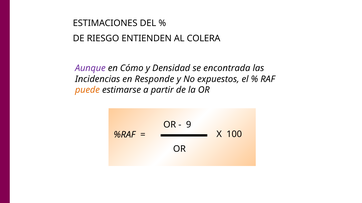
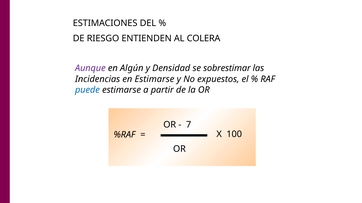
Cómo: Cómo -> Algún (132, 68)
encontrada: encontrada -> sobrestimar (227, 68)
en Responde: Responde -> Estimarse (154, 79)
puede colour: orange -> blue (87, 90)
9: 9 -> 7 (189, 125)
